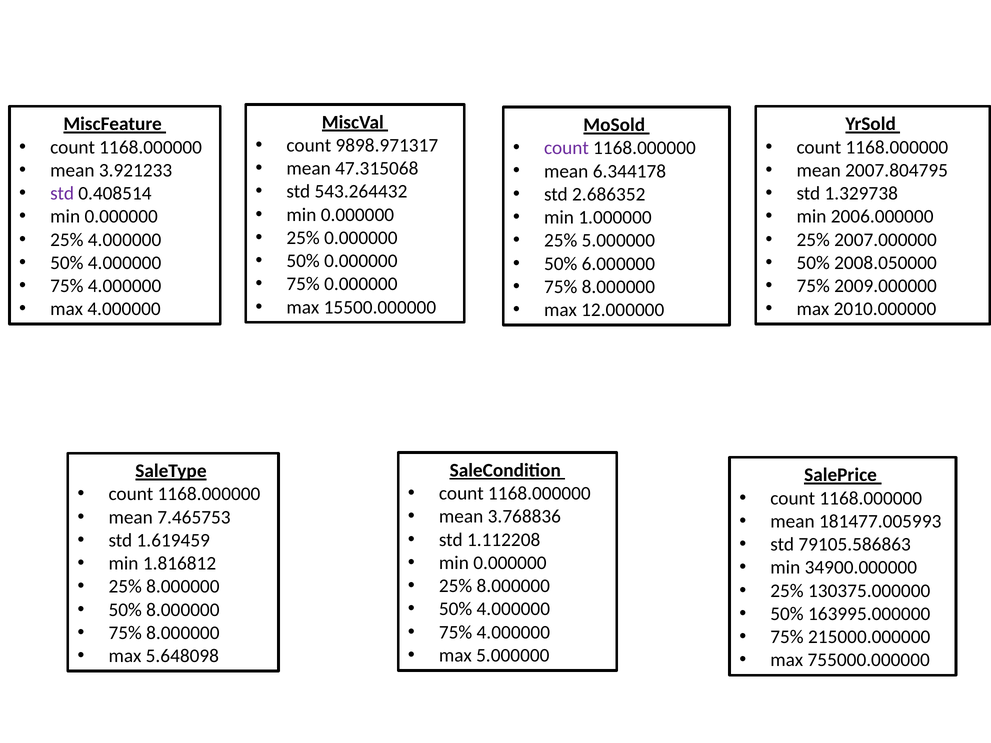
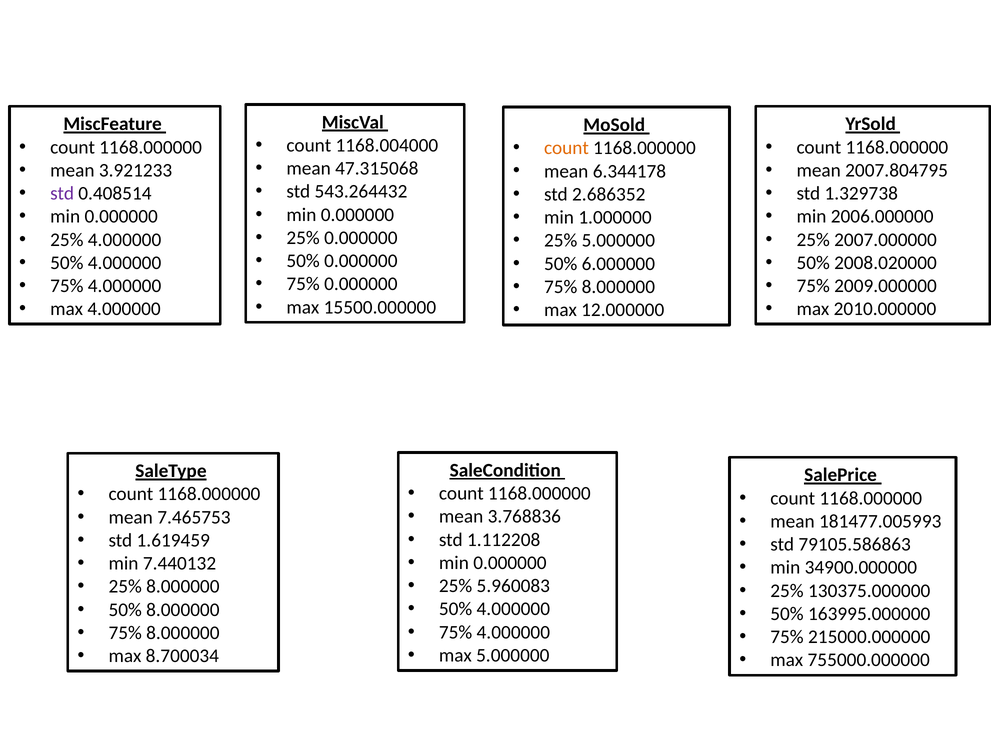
9898.971317: 9898.971317 -> 1168.004000 (387, 145)
count colour: purple -> orange (566, 148)
2008.050000: 2008.050000 -> 2008.020000 (885, 263)
1.816812: 1.816812 -> 7.440132 (180, 564)
8.000000: 8.000000 -> 5.960083 (513, 586)
5.648098: 5.648098 -> 8.700034 (182, 656)
